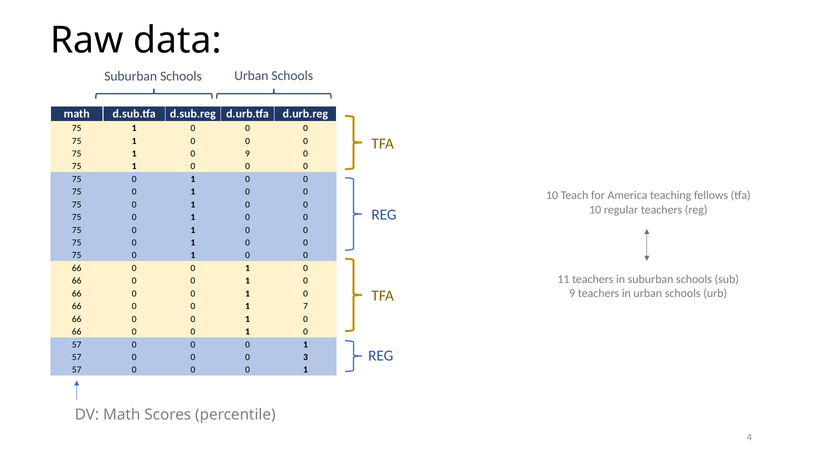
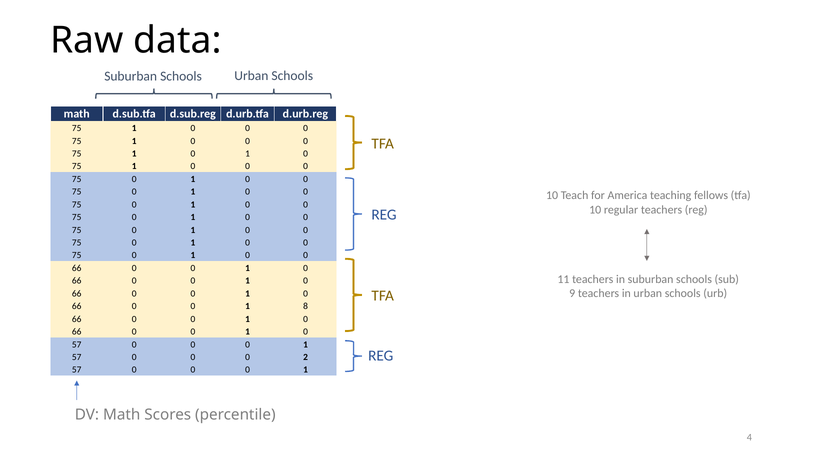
1 0 9: 9 -> 1 (248, 154)
7: 7 -> 8 (305, 306)
3: 3 -> 2 (305, 357)
